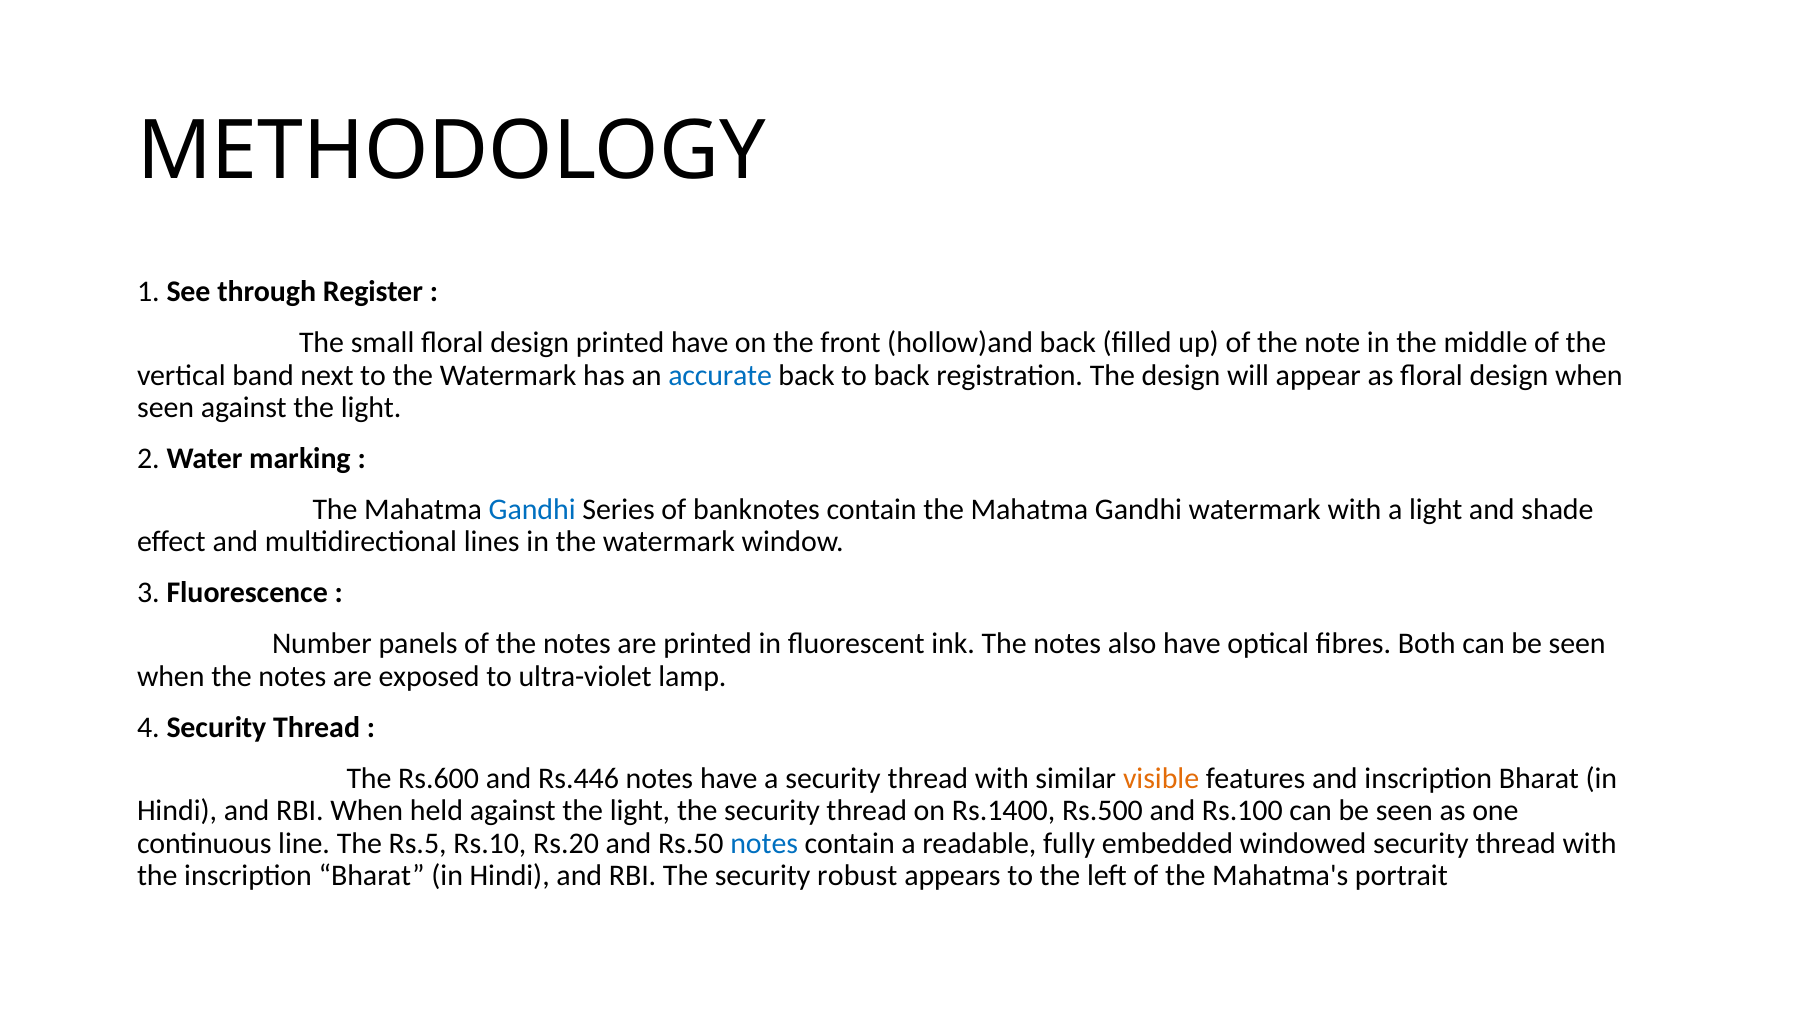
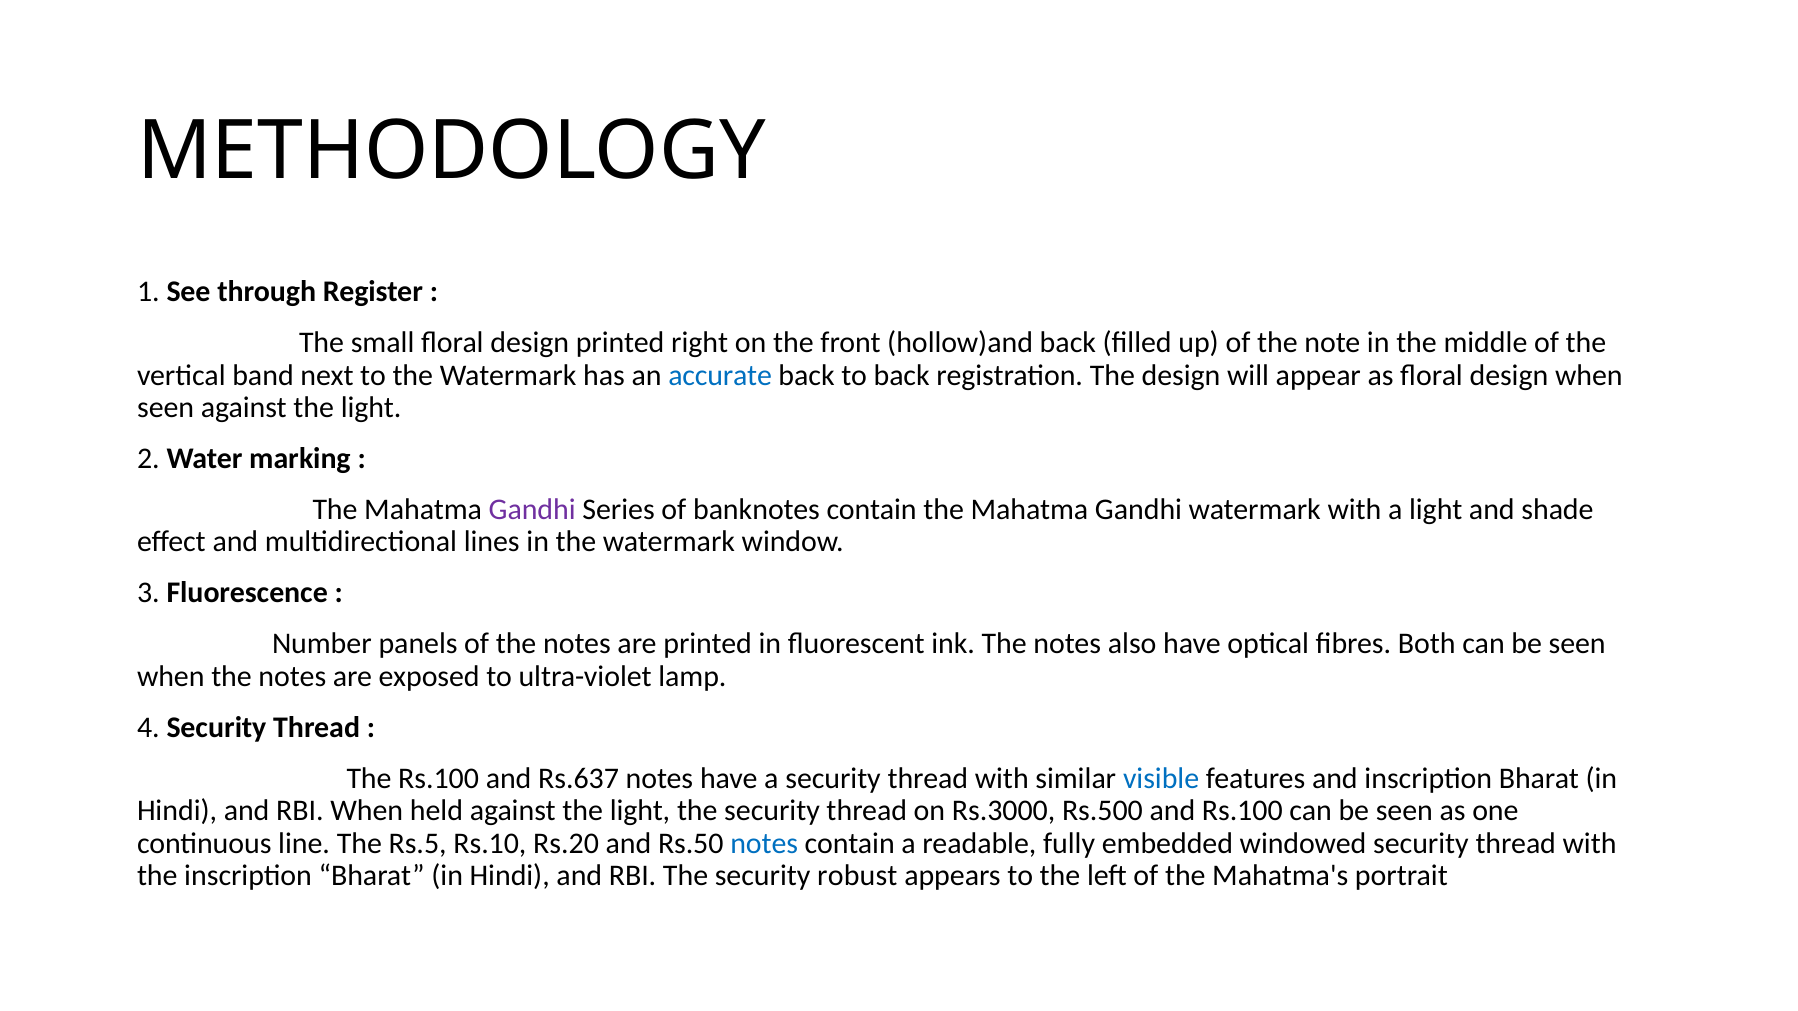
printed have: have -> right (700, 343)
Gandhi colour: blue -> purple (532, 510)
The Rs.600: Rs.600 -> Rs.100 (439, 779)
Rs.446: Rs.446 -> Rs.637 (579, 779)
visible colour: orange -> blue (1161, 779)
Rs.1400: Rs.1400 -> Rs.3000 (1004, 811)
